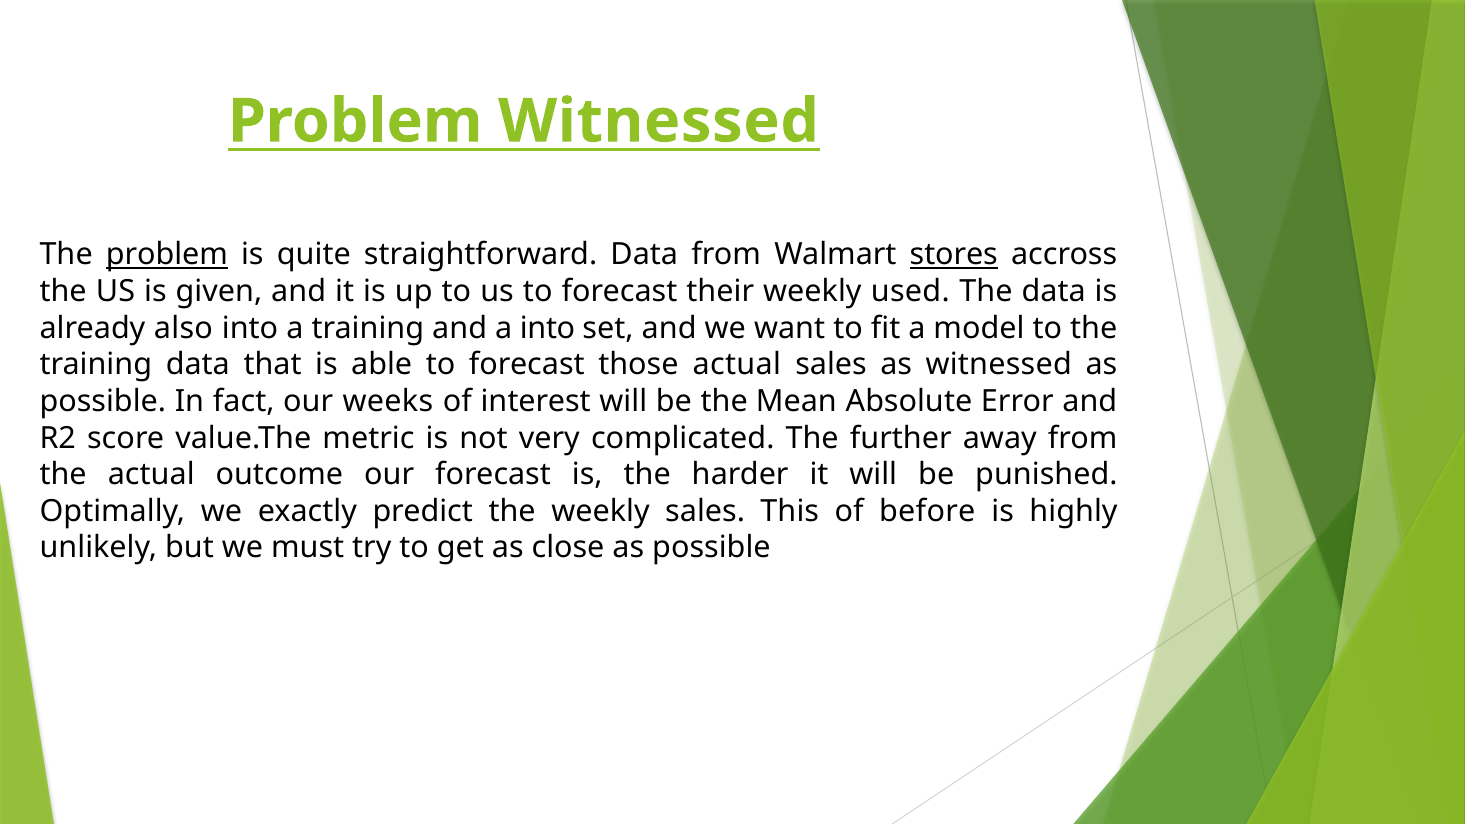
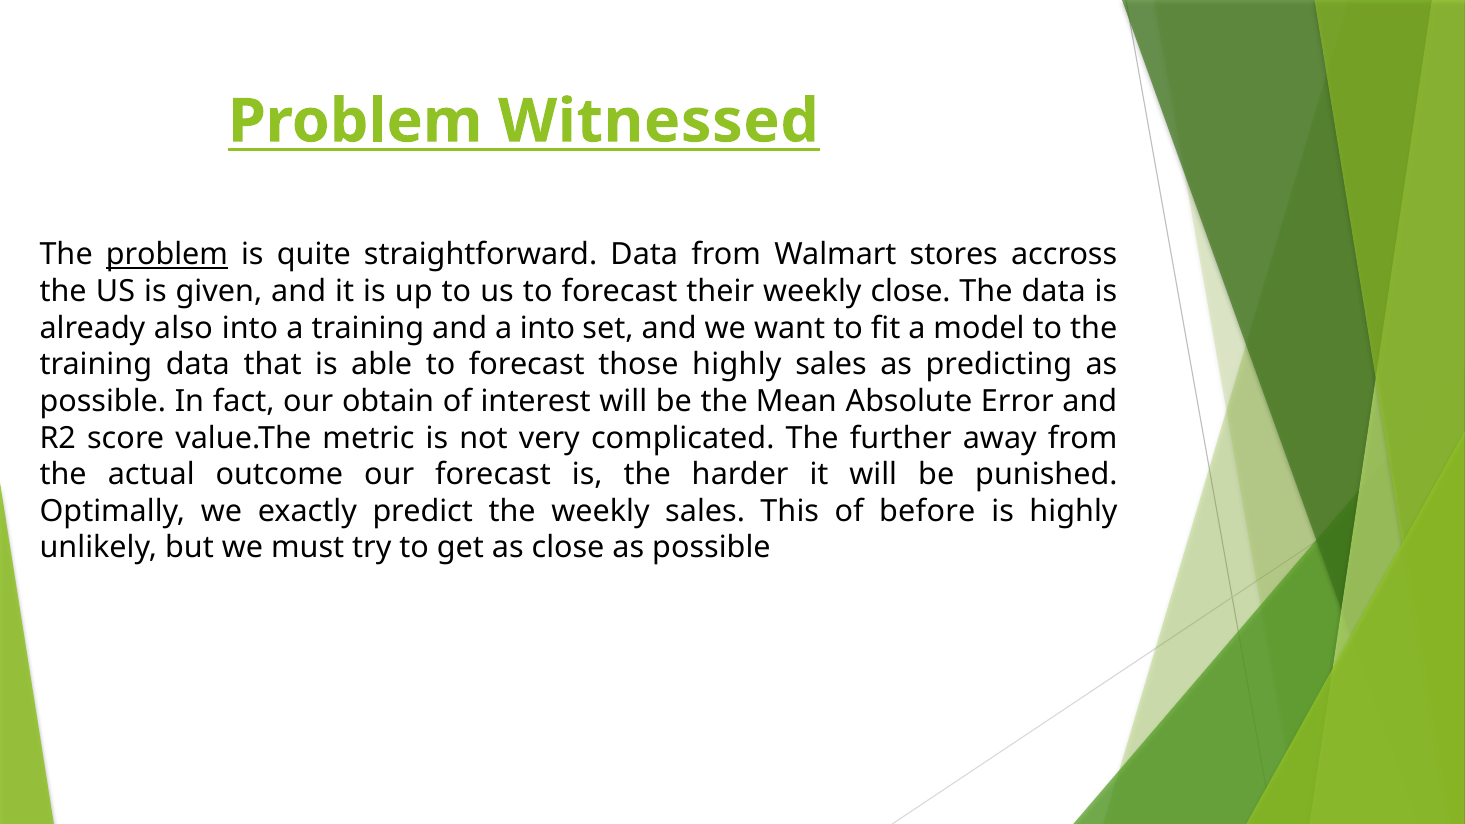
stores underline: present -> none (954, 255)
weekly used: used -> close (911, 291)
those actual: actual -> highly (737, 365)
as witnessed: witnessed -> predicting (999, 365)
weeks: weeks -> obtain (388, 401)
